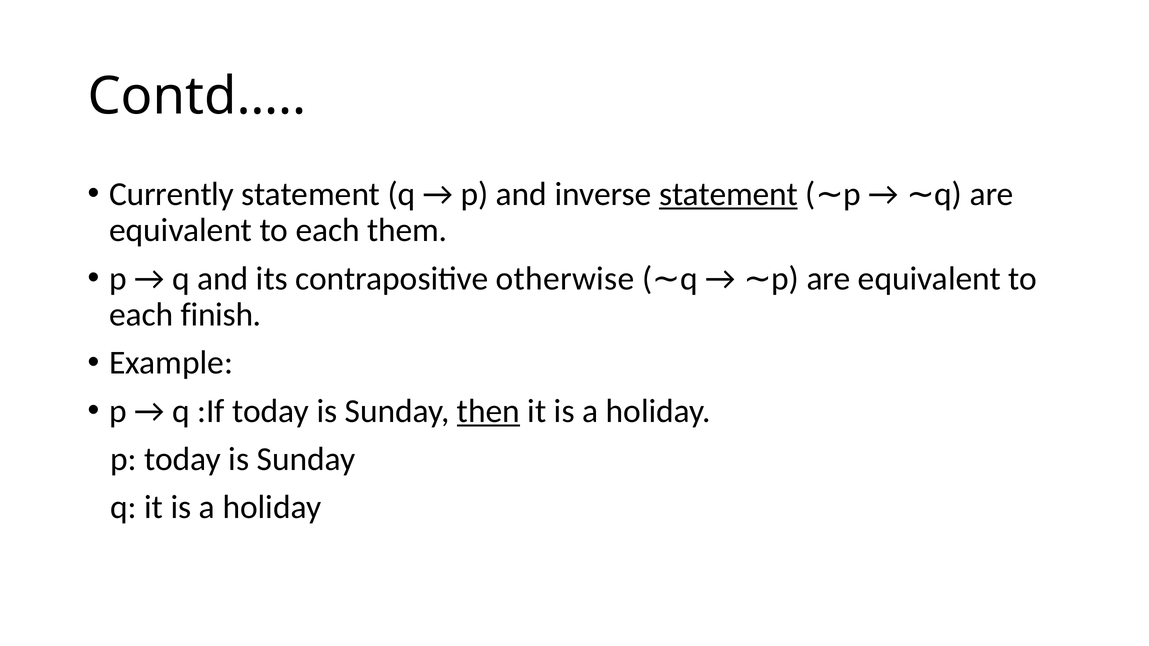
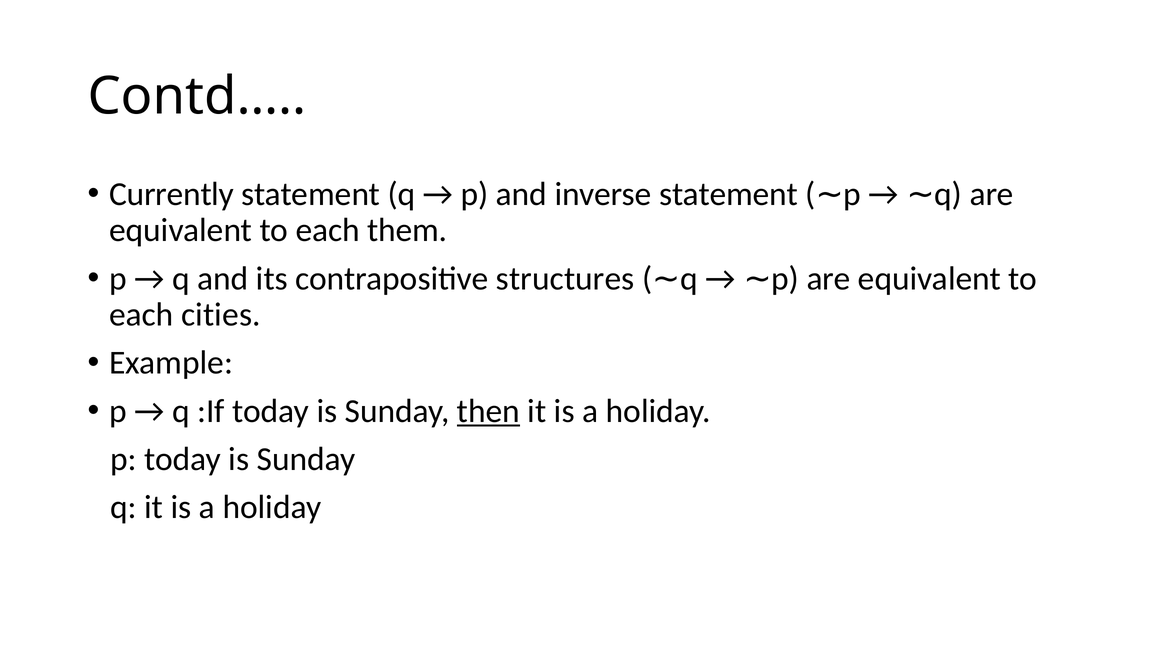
statement underline: present -> none (728, 194)
otherwise: otherwise -> structures (565, 279)
finish: finish -> cities (221, 315)
